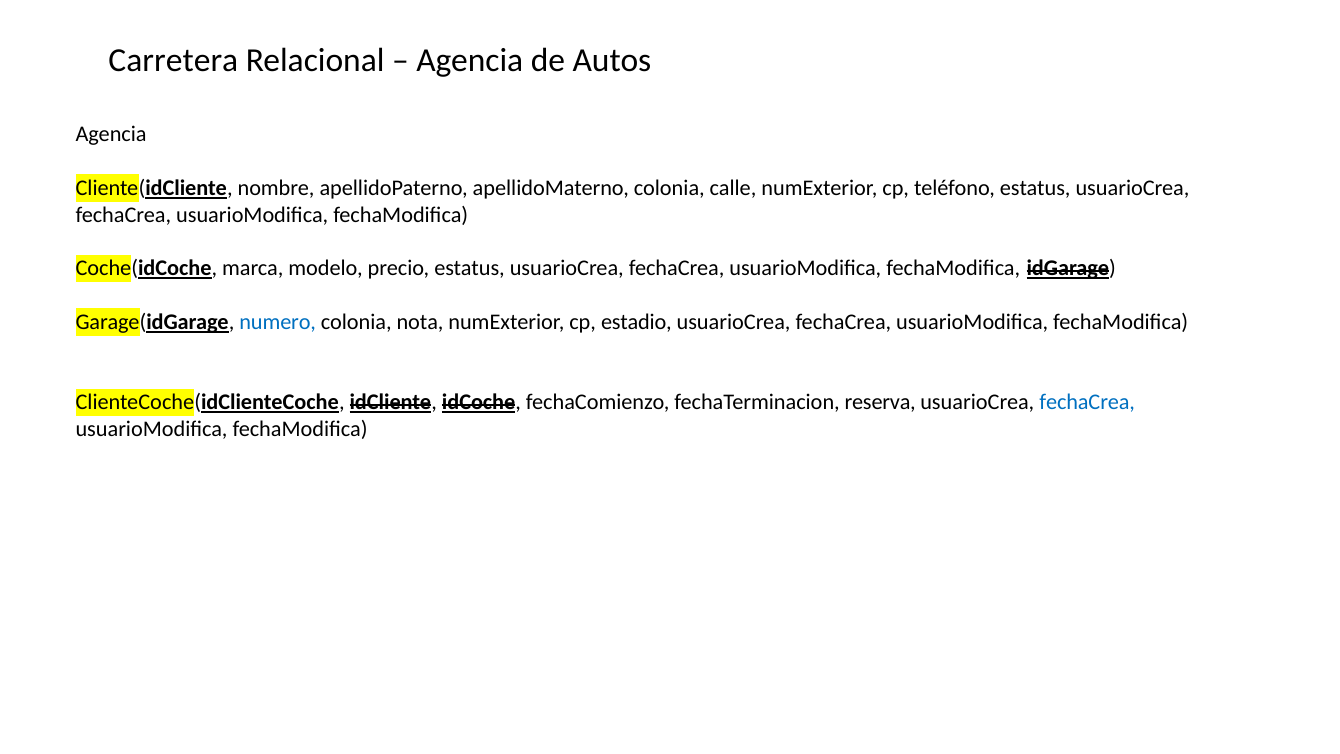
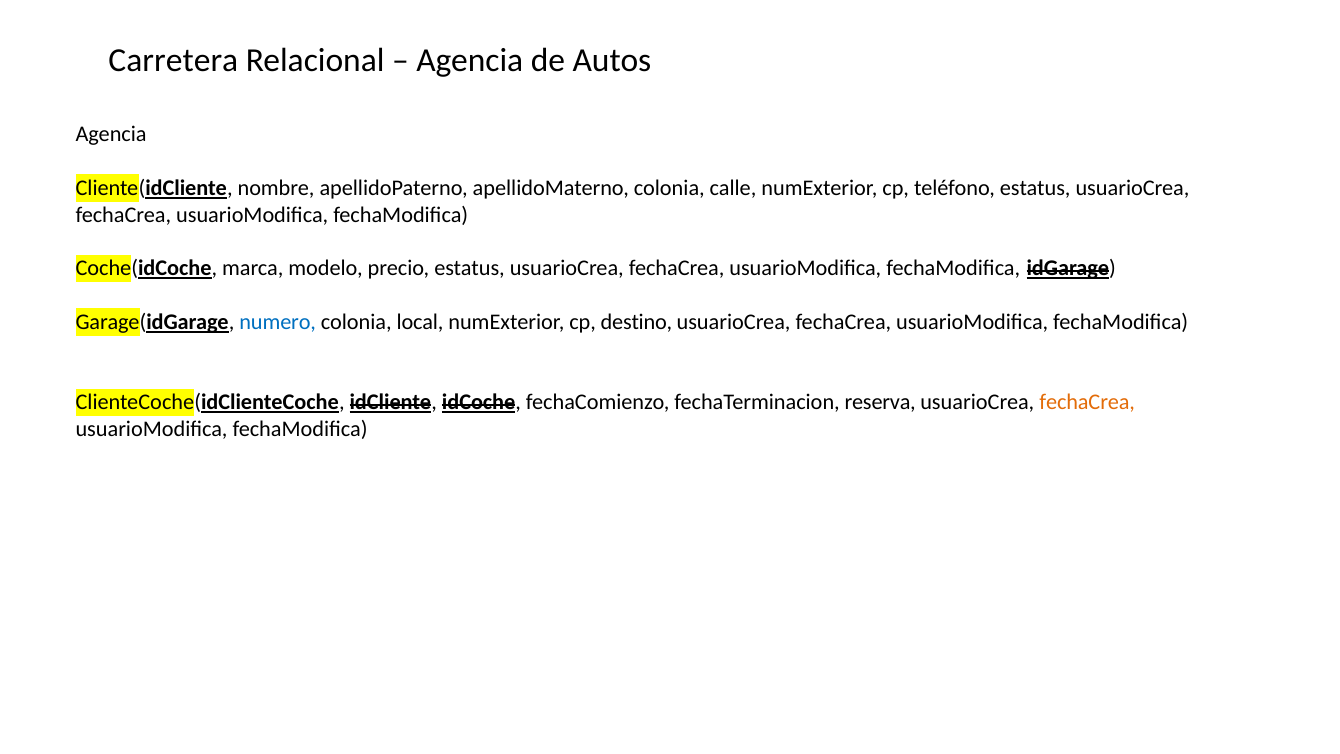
nota: nota -> local (420, 322)
estadio: estadio -> destino (636, 322)
fechaCrea colour: blue -> orange (1087, 402)
